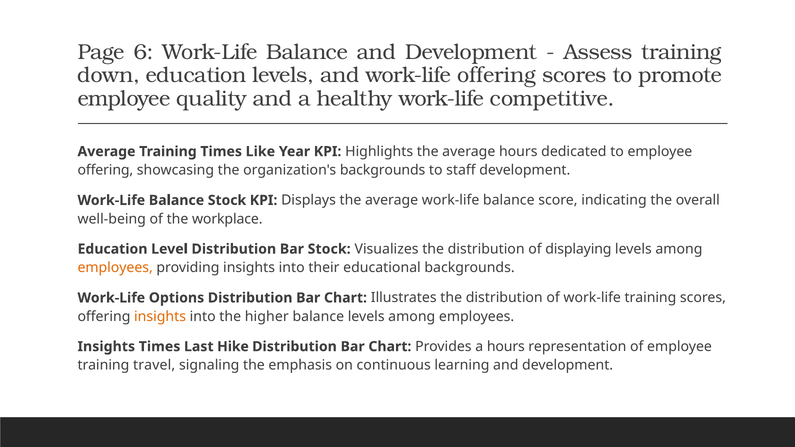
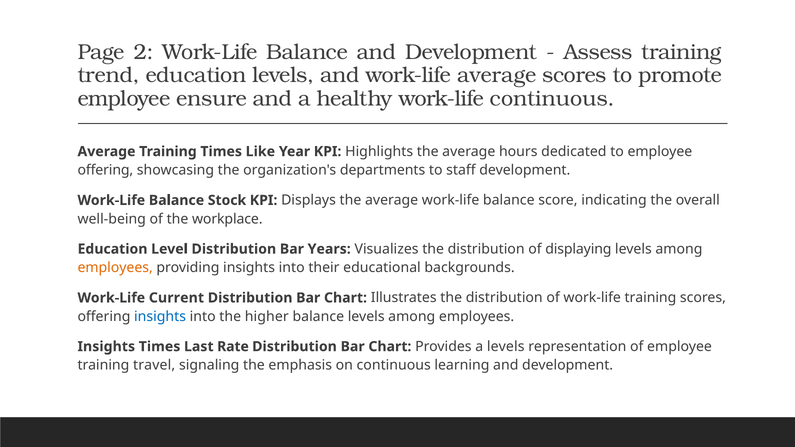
6: 6 -> 2 (144, 52)
down: down -> trend (109, 75)
work-life offering: offering -> average (497, 75)
quality: quality -> ensure (212, 99)
work-life competitive: competitive -> continuous (552, 99)
organization's backgrounds: backgrounds -> departments (383, 170)
Bar Stock: Stock -> Years (329, 249)
Options: Options -> Current (176, 298)
insights colour: orange -> blue (160, 317)
Hike: Hike -> Rate (233, 347)
a hours: hours -> levels (506, 347)
